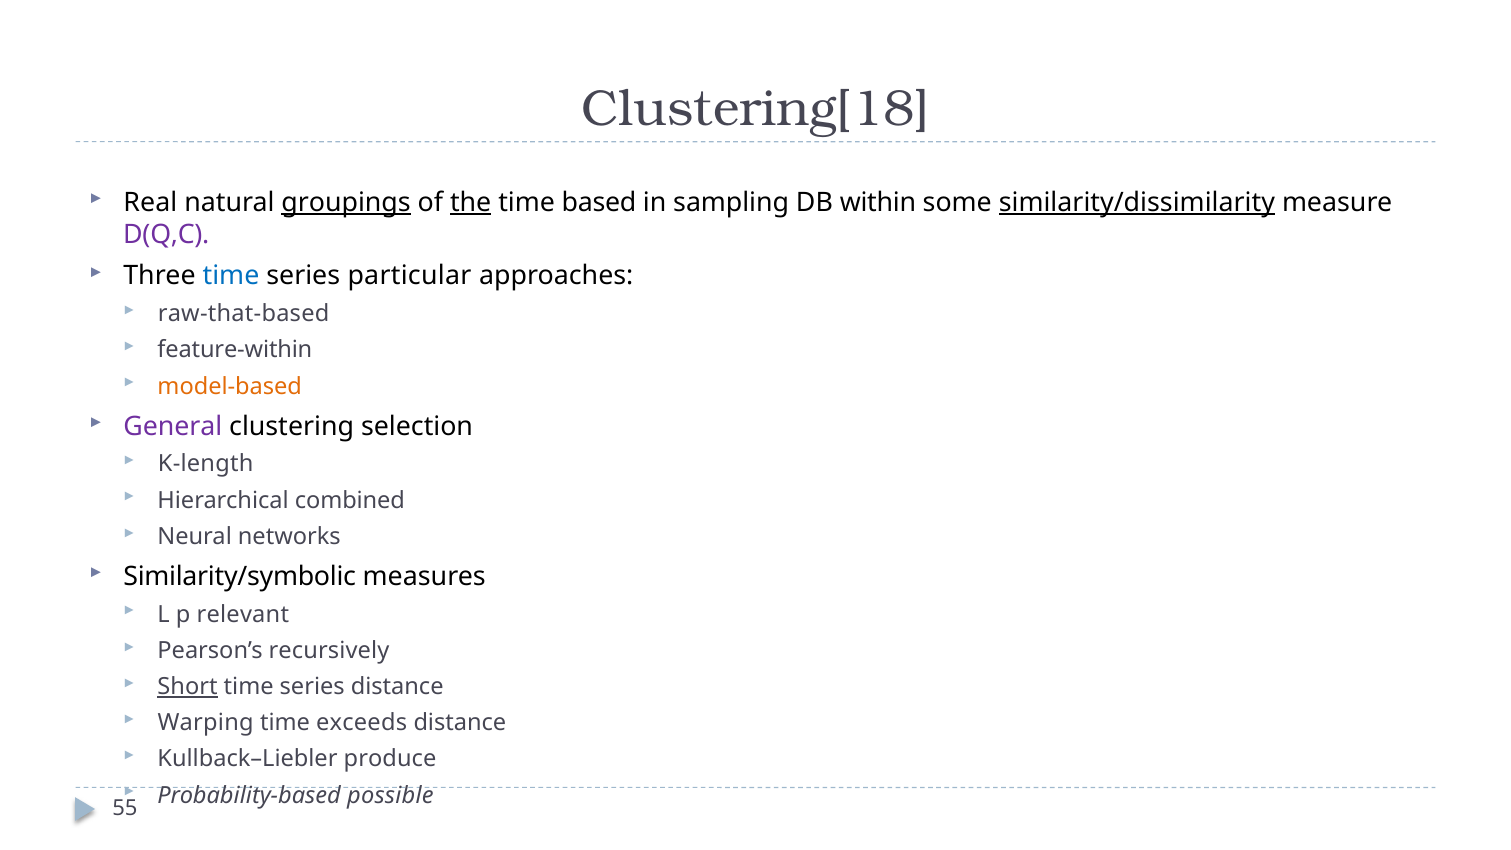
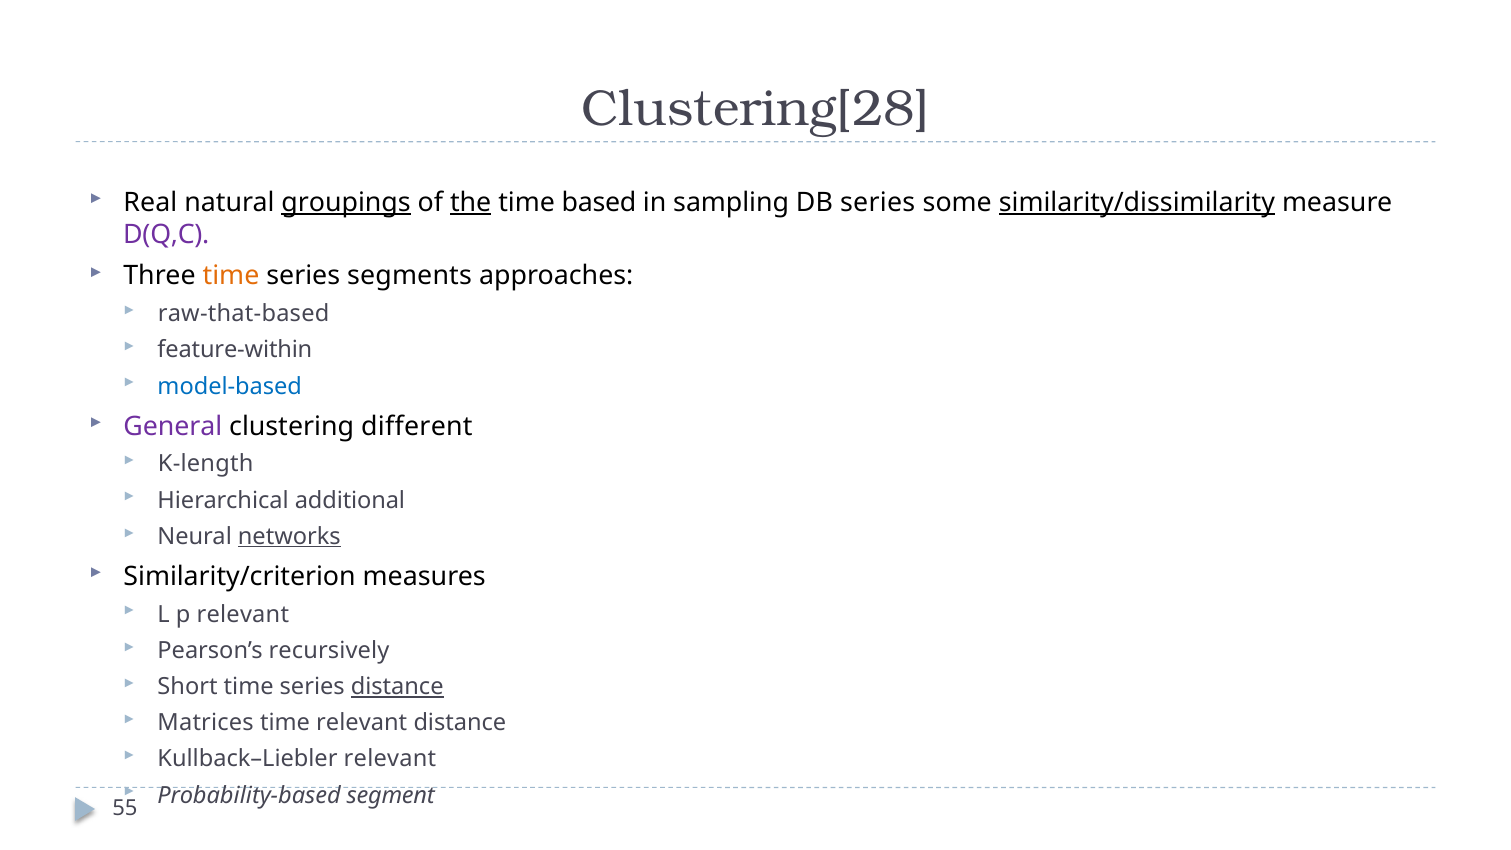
Clustering[18: Clustering[18 -> Clustering[28 (755, 109)
DB within: within -> series (878, 202)
time colour: blue -> orange (231, 276)
particular: particular -> segments (410, 276)
model-based colour: orange -> blue (230, 386)
selection: selection -> different (417, 426)
combined: combined -> additional (350, 500)
networks underline: none -> present (289, 536)
Similarity/symbolic: Similarity/symbolic -> Similarity/criterion (240, 576)
Short underline: present -> none (188, 687)
distance underline: none -> present (397, 687)
Warping: Warping -> Matrices (206, 723)
time exceeds: exceeds -> relevant (362, 723)
Kullback–Liebler produce: produce -> relevant (390, 759)
possible: possible -> segment (391, 795)
